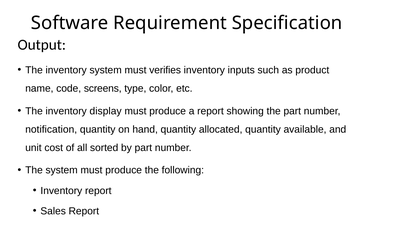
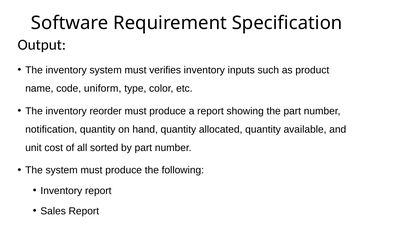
screens: screens -> uniform (103, 88)
display: display -> reorder (106, 111)
